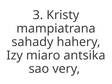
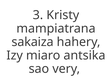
sahady: sahady -> sakaiza (33, 42)
